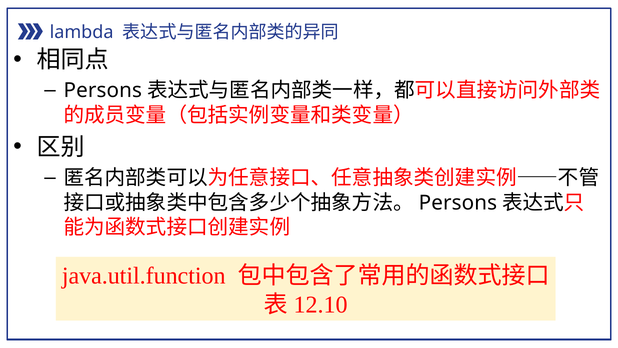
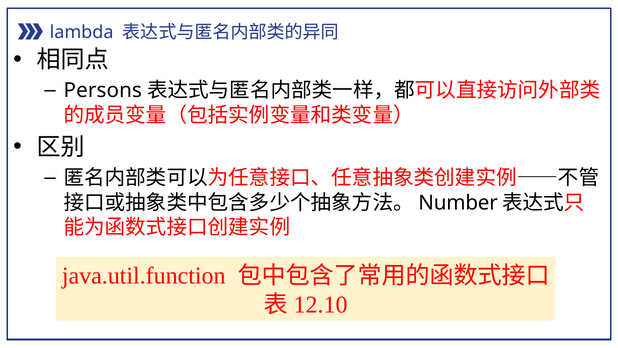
Persons: Persons -> Number (458, 203)
